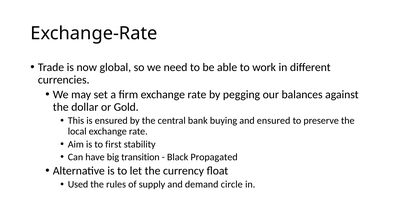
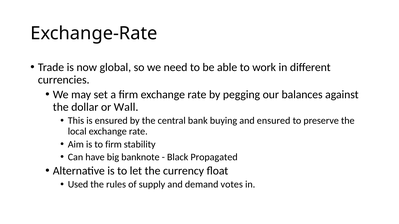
Gold: Gold -> Wall (126, 107)
to first: first -> firm (113, 145)
transition: transition -> banknote (140, 157)
circle: circle -> votes (232, 185)
